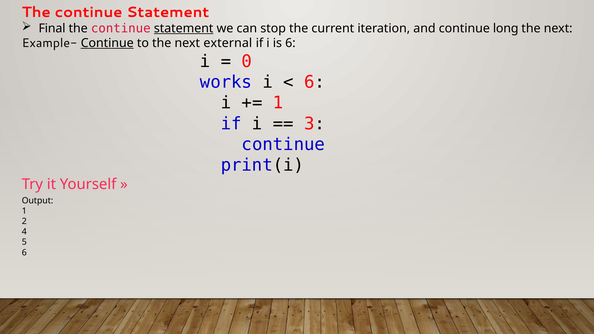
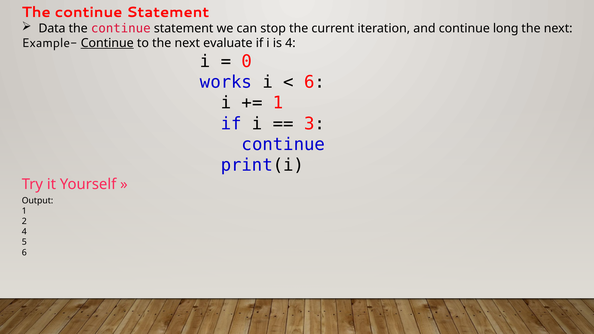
Final: Final -> Data (52, 28)
statement underline: present -> none (184, 28)
external: external -> evaluate (228, 43)
is 6: 6 -> 4 (290, 43)
